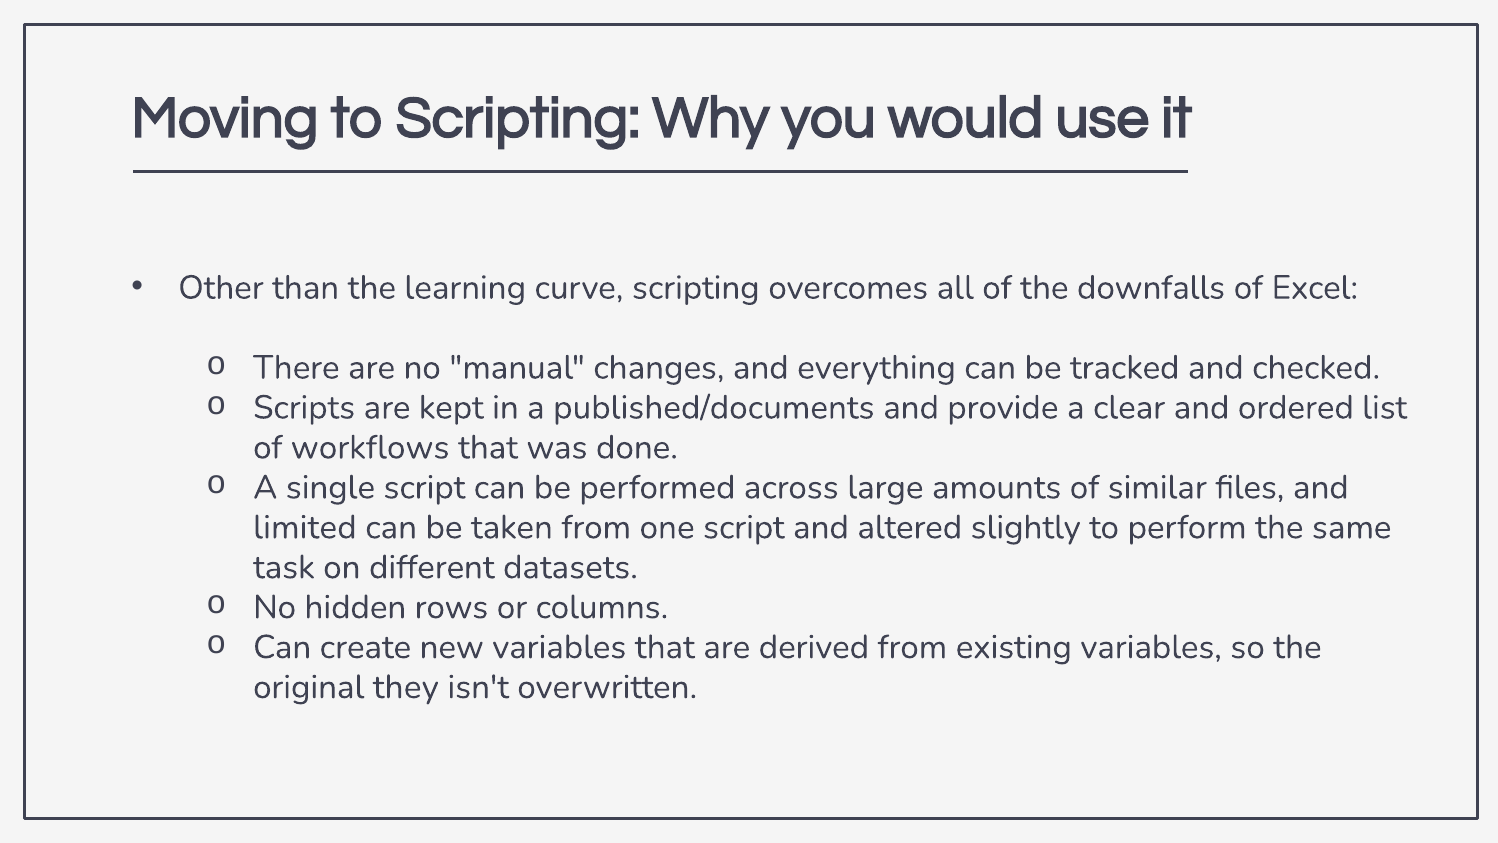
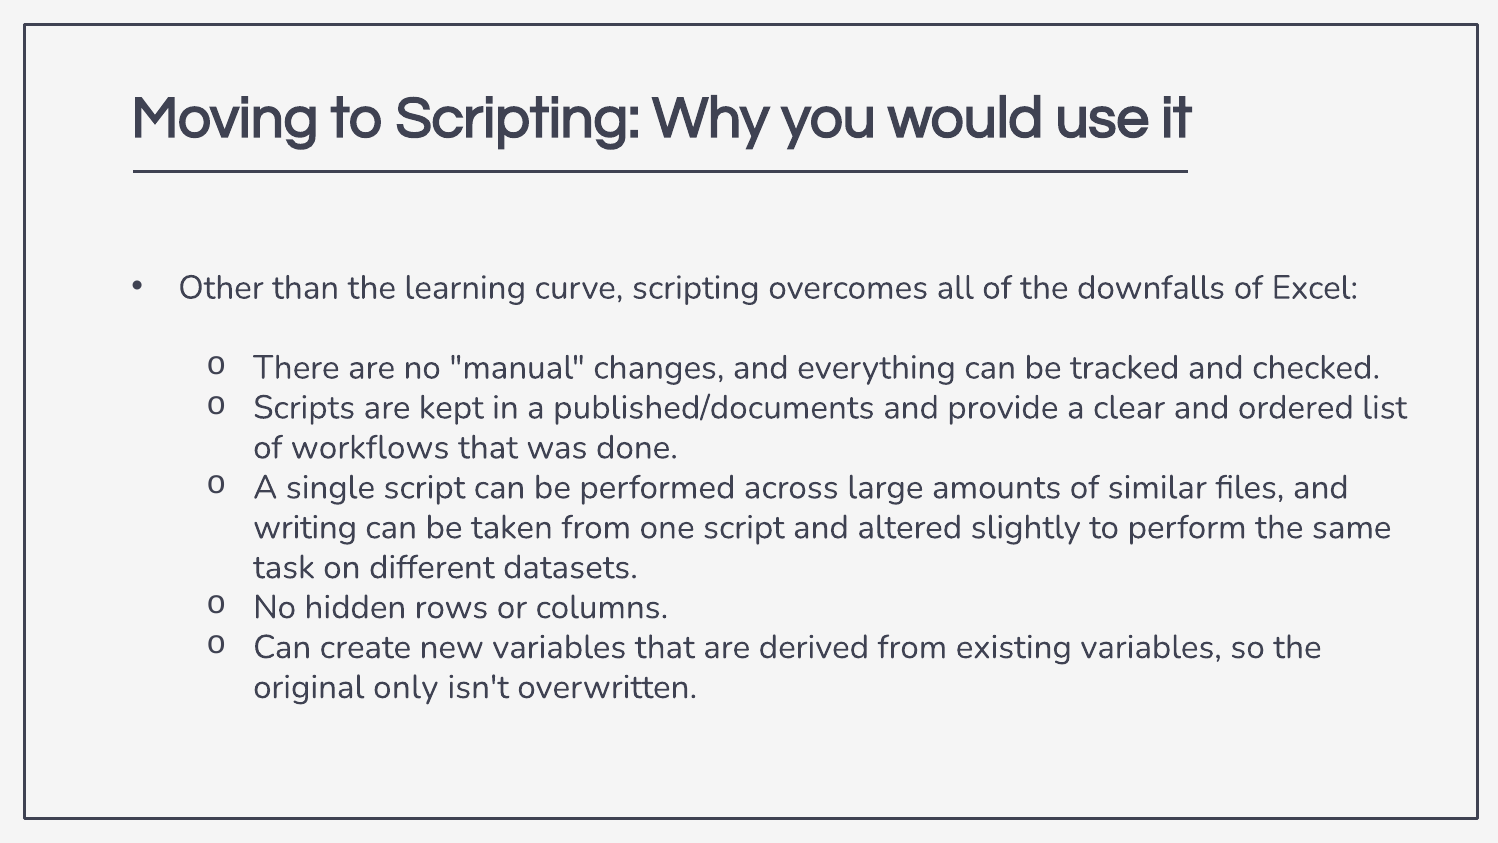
limited: limited -> writing (305, 527)
they: they -> only (406, 687)
